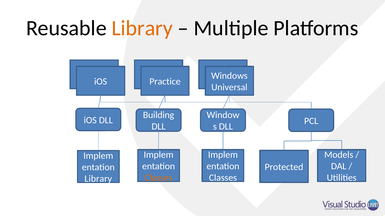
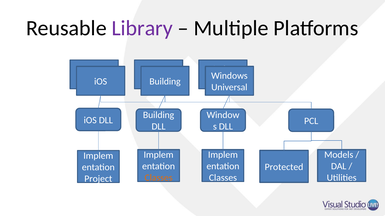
Library colour: orange -> purple (142, 28)
iOS Practice: Practice -> Building (165, 82)
Library: Library -> Project (98, 179)
